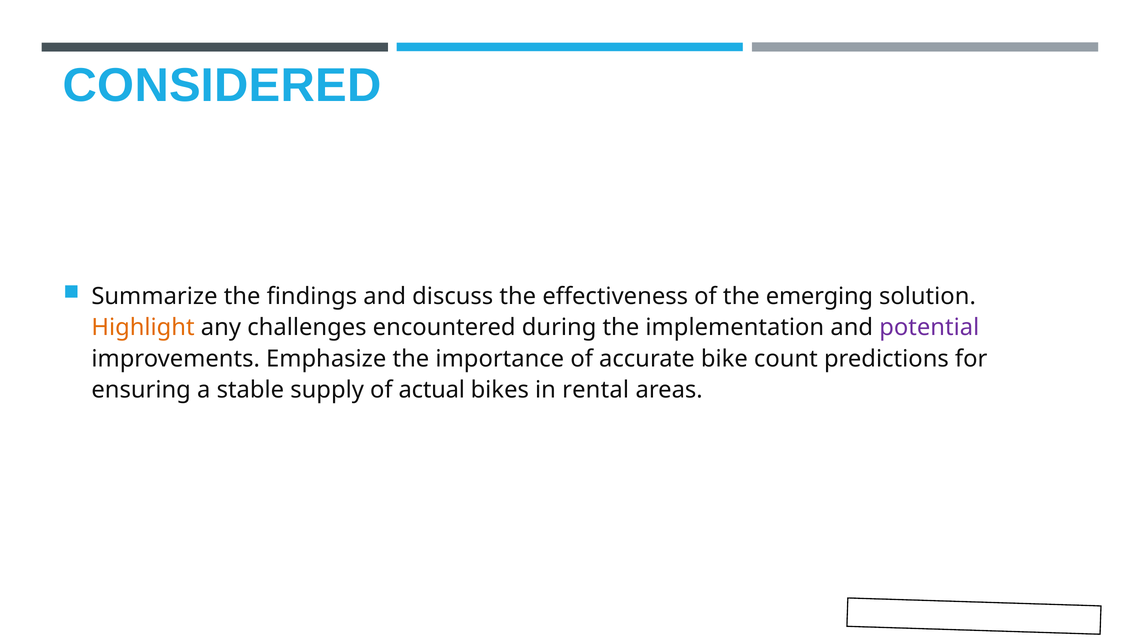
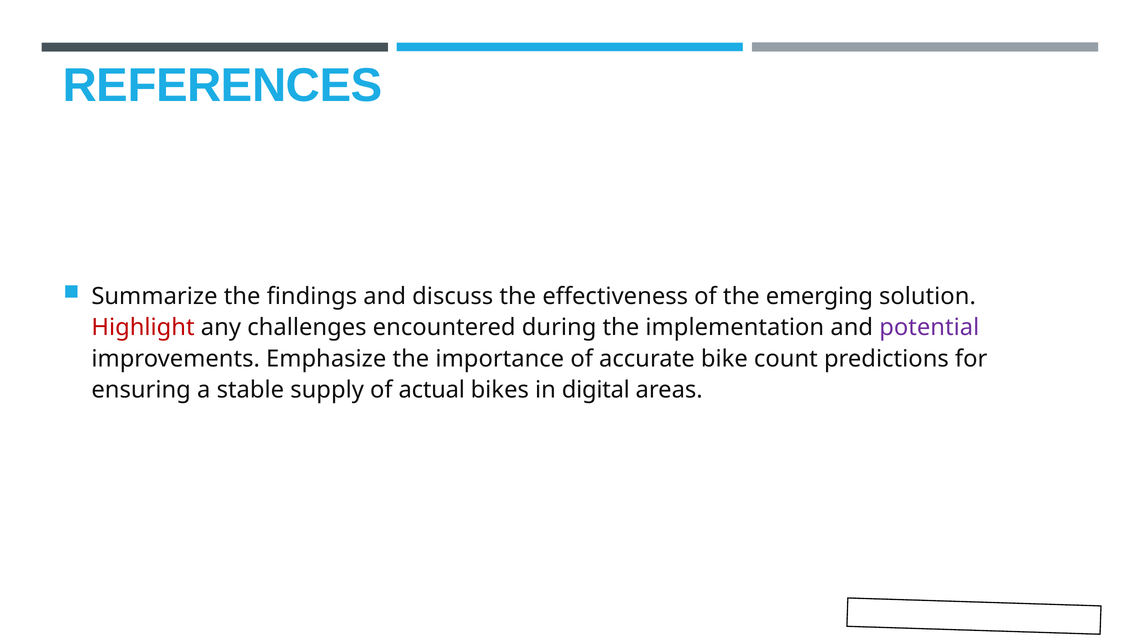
CONSIDERED: CONSIDERED -> REFERENCES (223, 86)
Highlight colour: orange -> red (143, 328)
rental: rental -> digital (596, 390)
